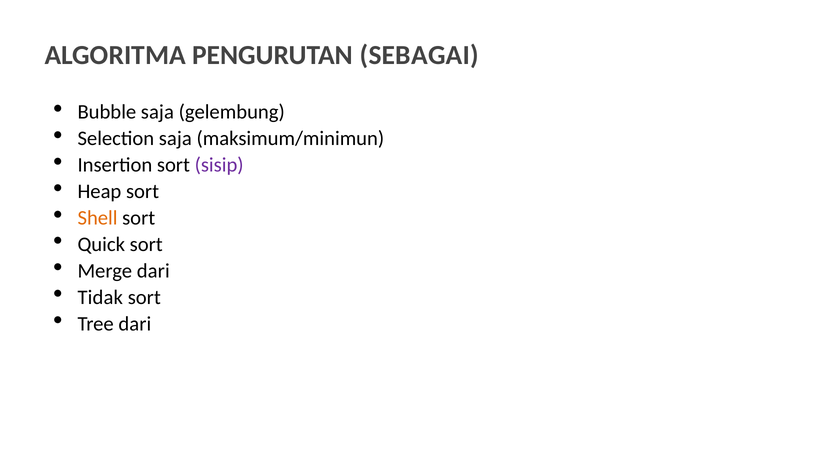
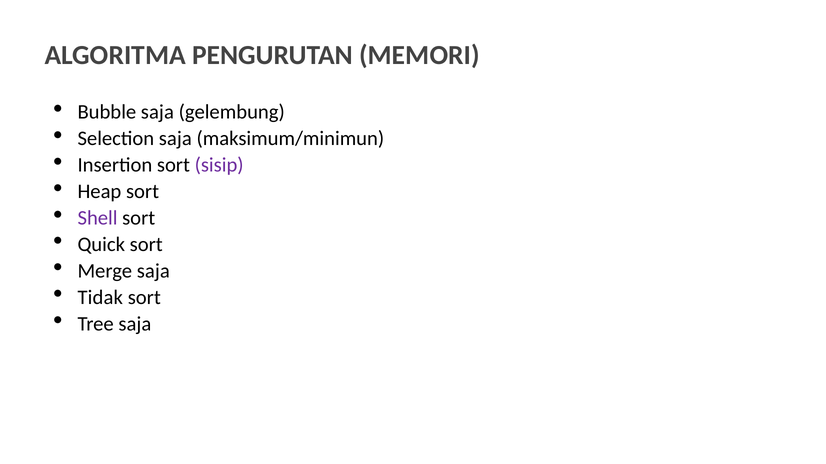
SEBAGAI: SEBAGAI -> MEMORI (419, 55)
Shell colour: orange -> purple (98, 218)
Merge dari: dari -> saja (153, 271)
Tree dari: dari -> saja (135, 324)
